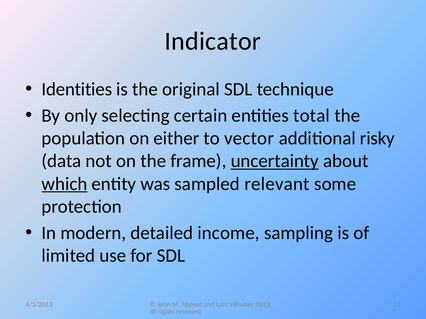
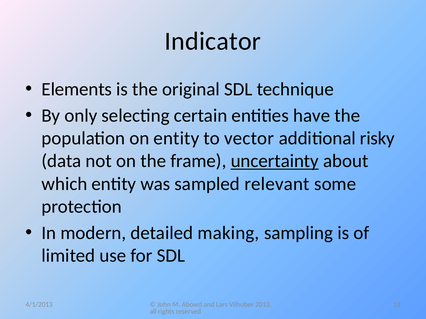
Identities: Identities -> Elements (77, 89)
total: total -> have (312, 116)
on either: either -> entity (176, 139)
which underline: present -> none (64, 184)
income: income -> making (228, 233)
